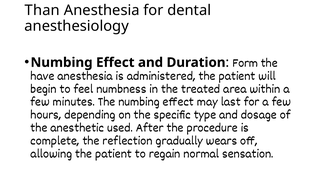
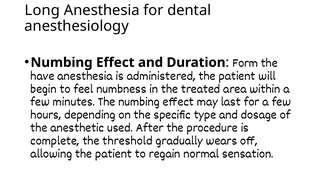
Than: Than -> Long (42, 10)
reflection: reflection -> threshold (128, 141)
